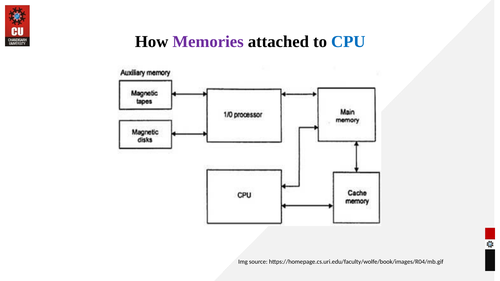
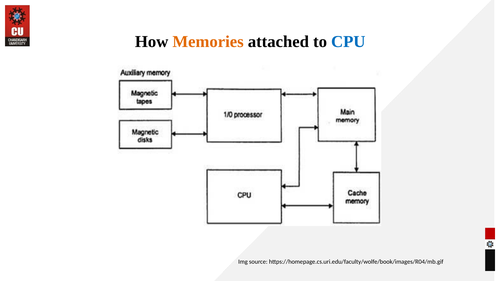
Memories colour: purple -> orange (208, 42)
